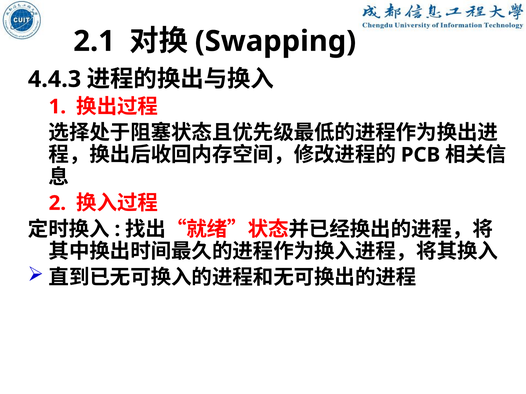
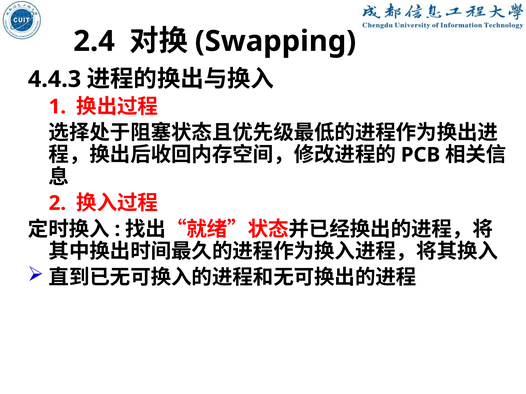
2.1: 2.1 -> 2.4 (94, 41)
